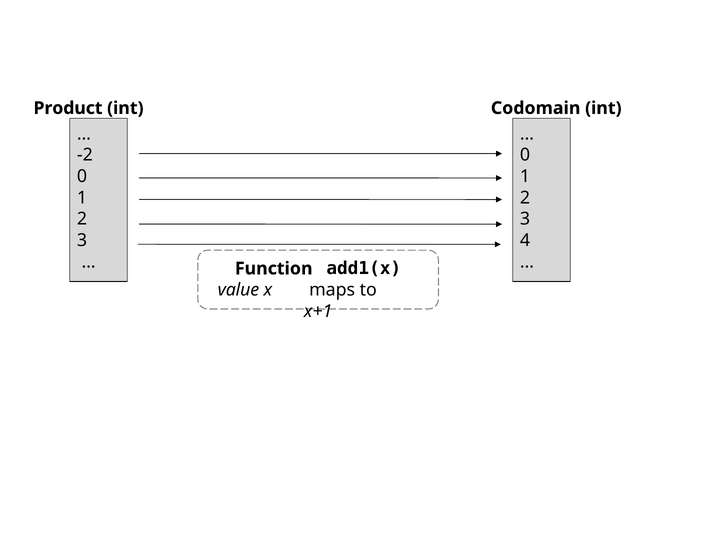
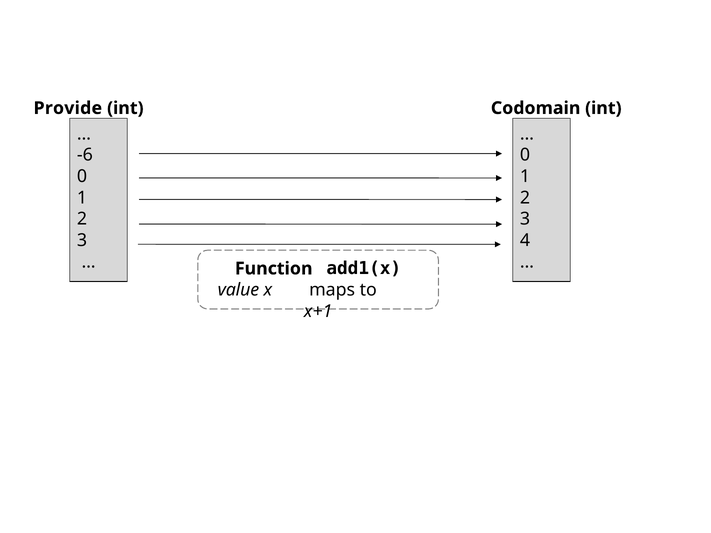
Product: Product -> Provide (68, 108)
-2: -2 -> -6 (85, 155)
